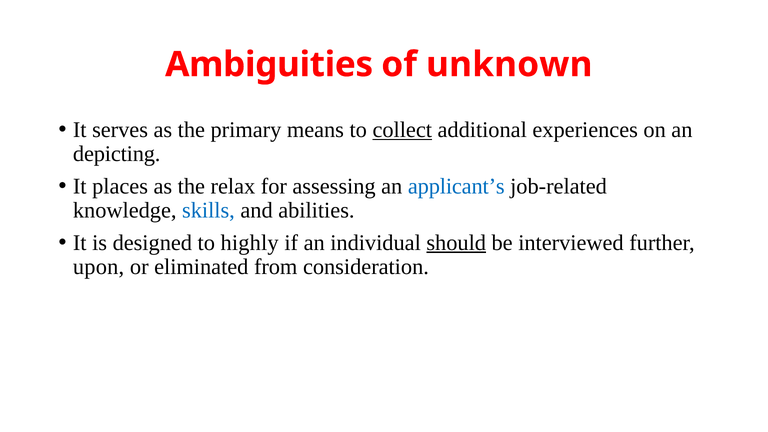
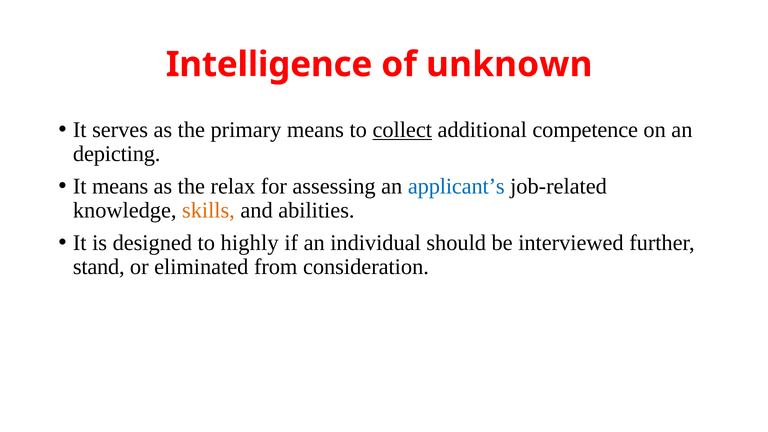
Ambiguities: Ambiguities -> Intelligence (269, 65)
experiences: experiences -> competence (585, 130)
It places: places -> means (120, 186)
skills colour: blue -> orange (208, 210)
should underline: present -> none (456, 243)
upon: upon -> stand (99, 267)
